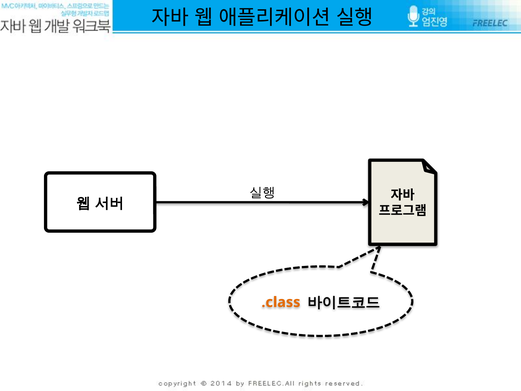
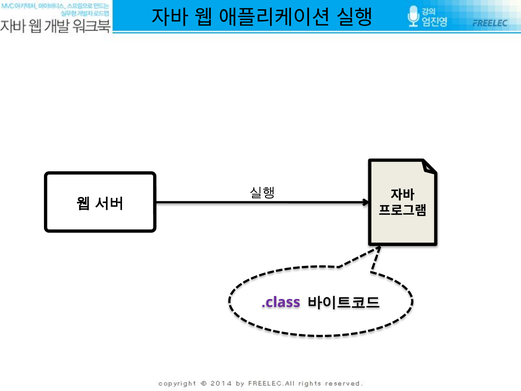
.class colour: orange -> purple (281, 302)
